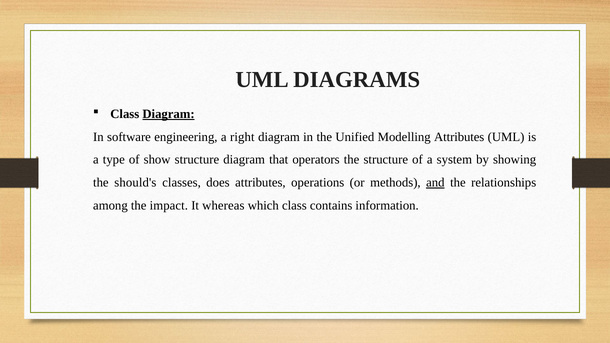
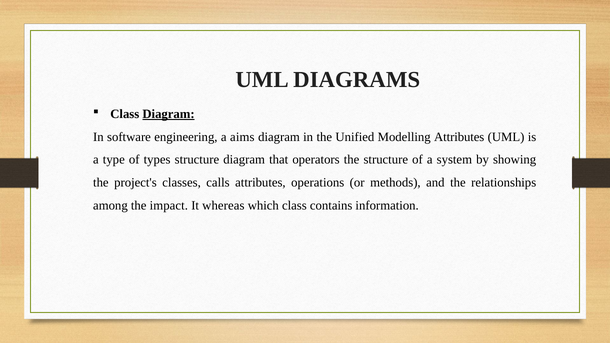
right: right -> aims (242, 137)
show: show -> types (157, 160)
should's: should's -> project's (135, 183)
does: does -> calls (218, 183)
and underline: present -> none (435, 183)
